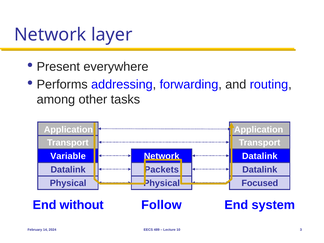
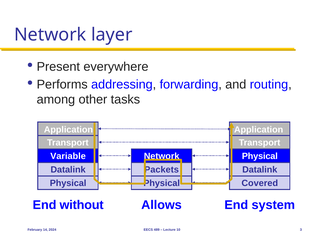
Datalink: Datalink -> Physical (260, 156)
Focused: Focused -> Covered (260, 183)
Follow: Follow -> Allows (161, 205)
